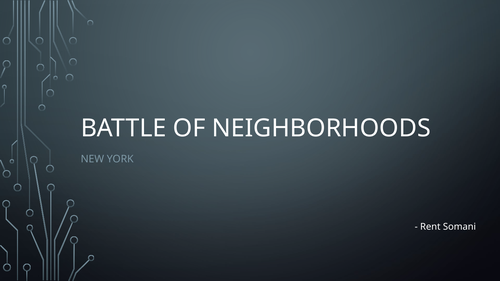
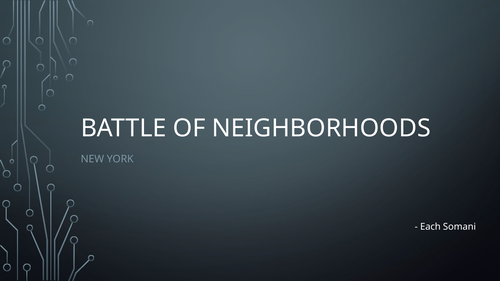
Rent: Rent -> Each (430, 227)
